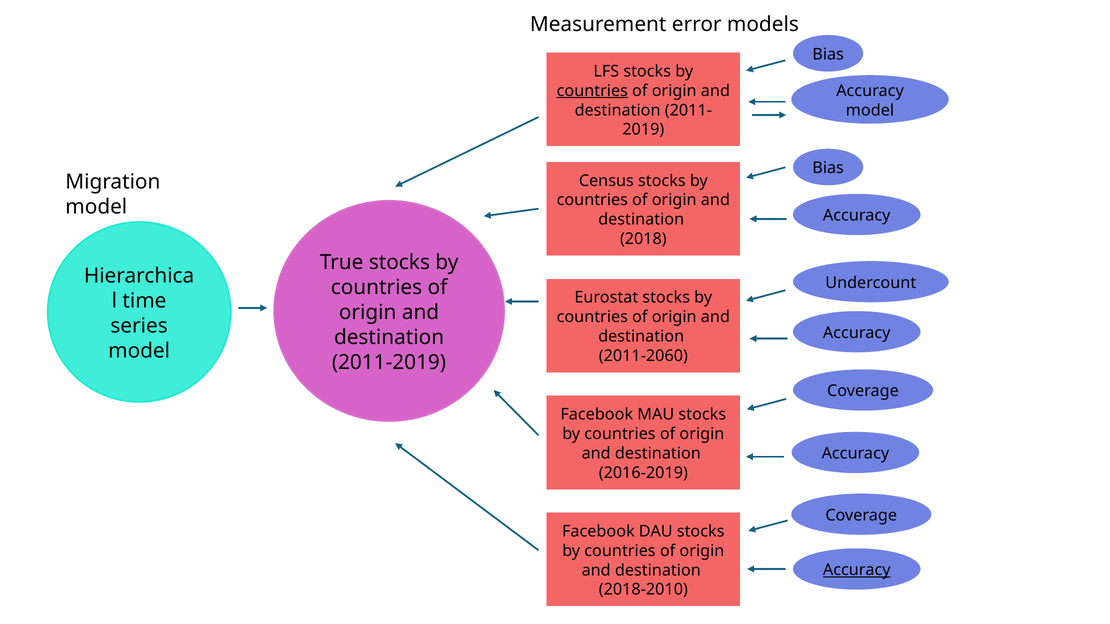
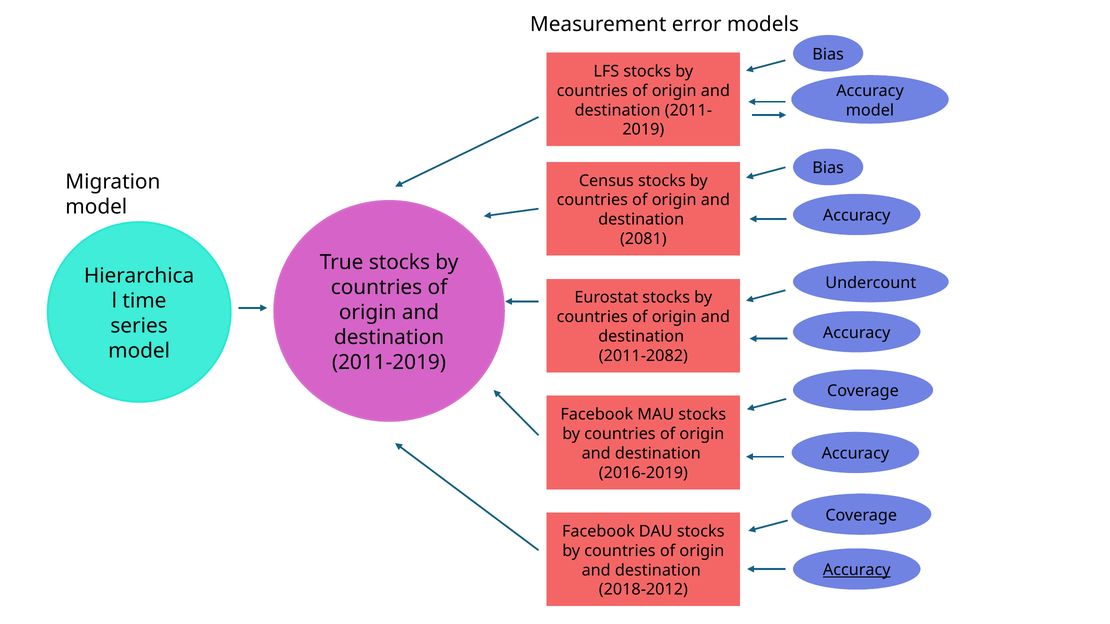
countries underline: present -> none (592, 91)
2018: 2018 -> 2081 (643, 239)
2011-2060: 2011-2060 -> 2011-2082 (643, 356)
2018-2010: 2018-2010 -> 2018-2012 (643, 590)
